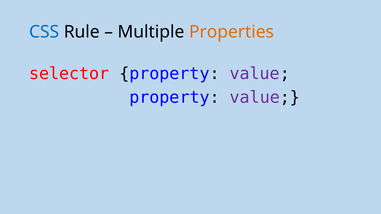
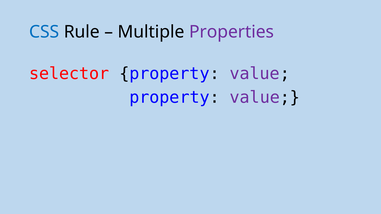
Properties colour: orange -> purple (232, 32)
